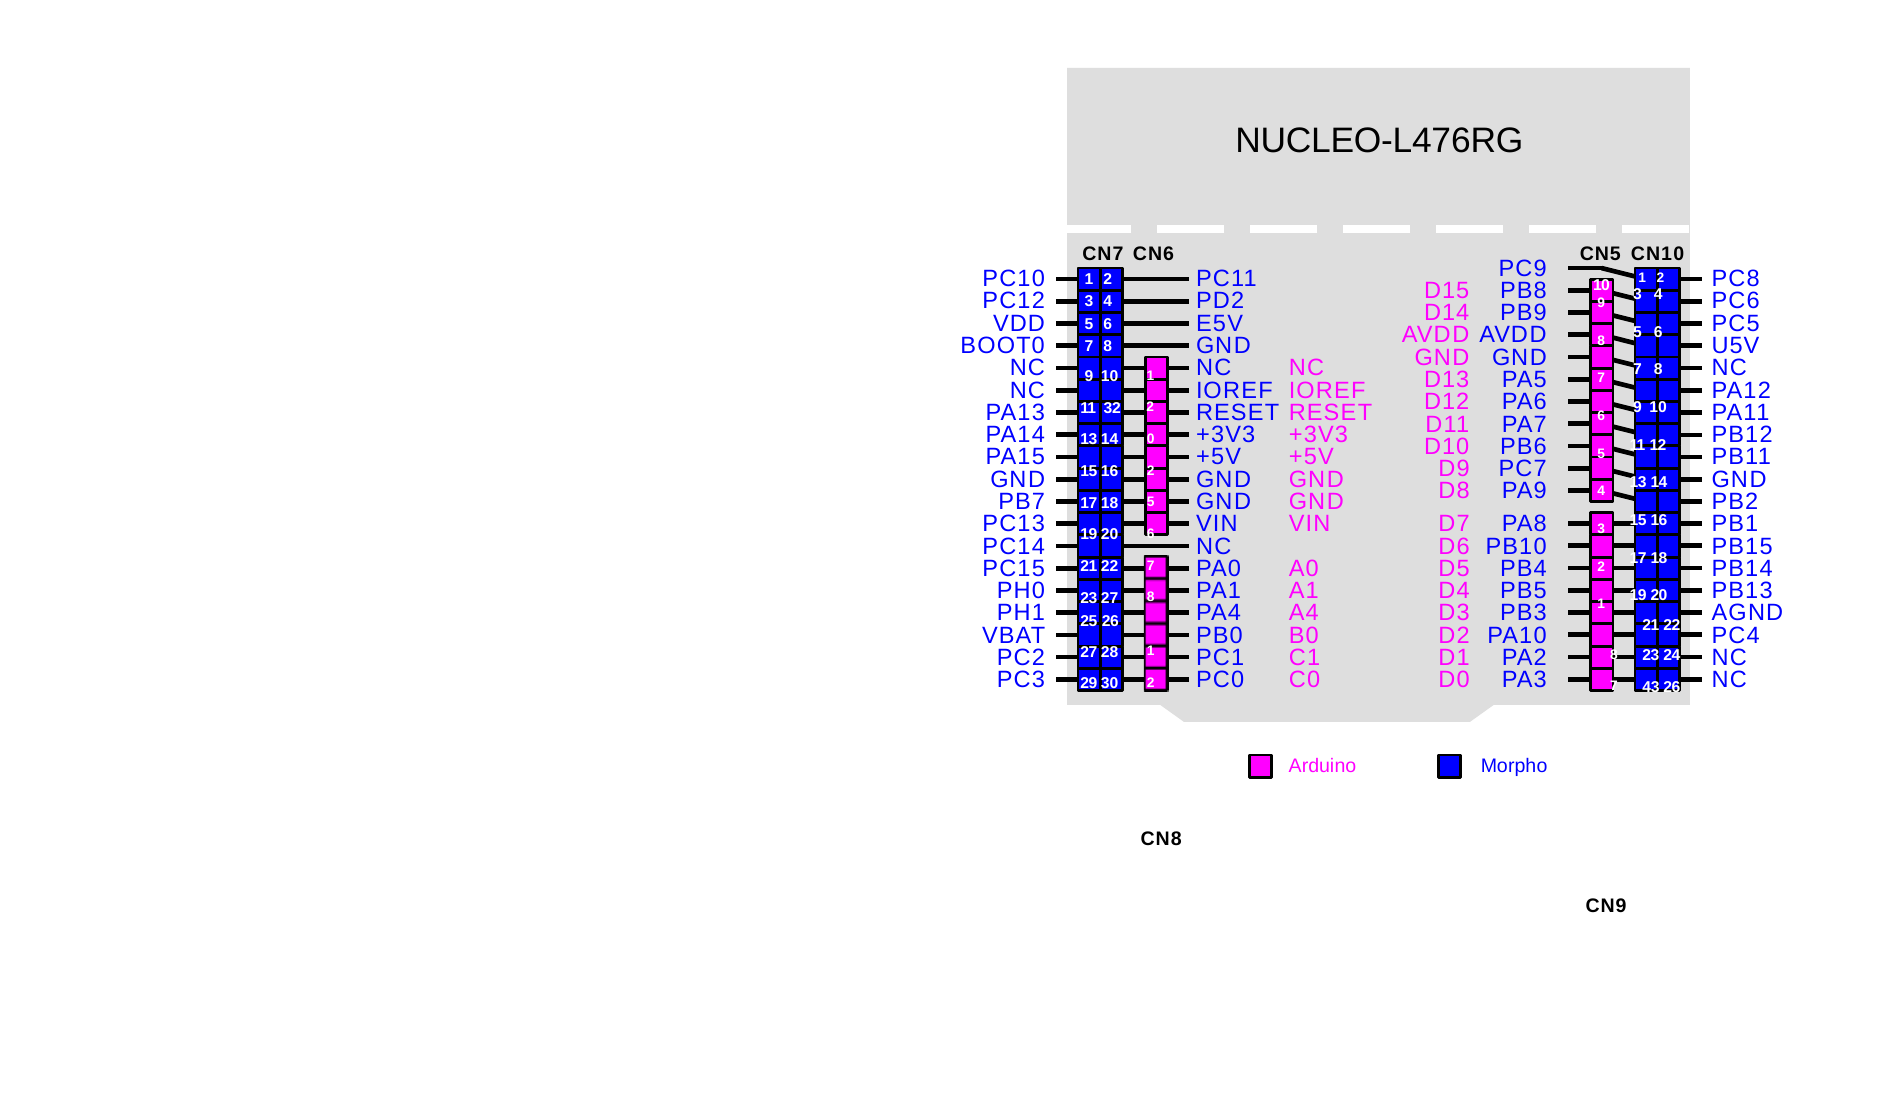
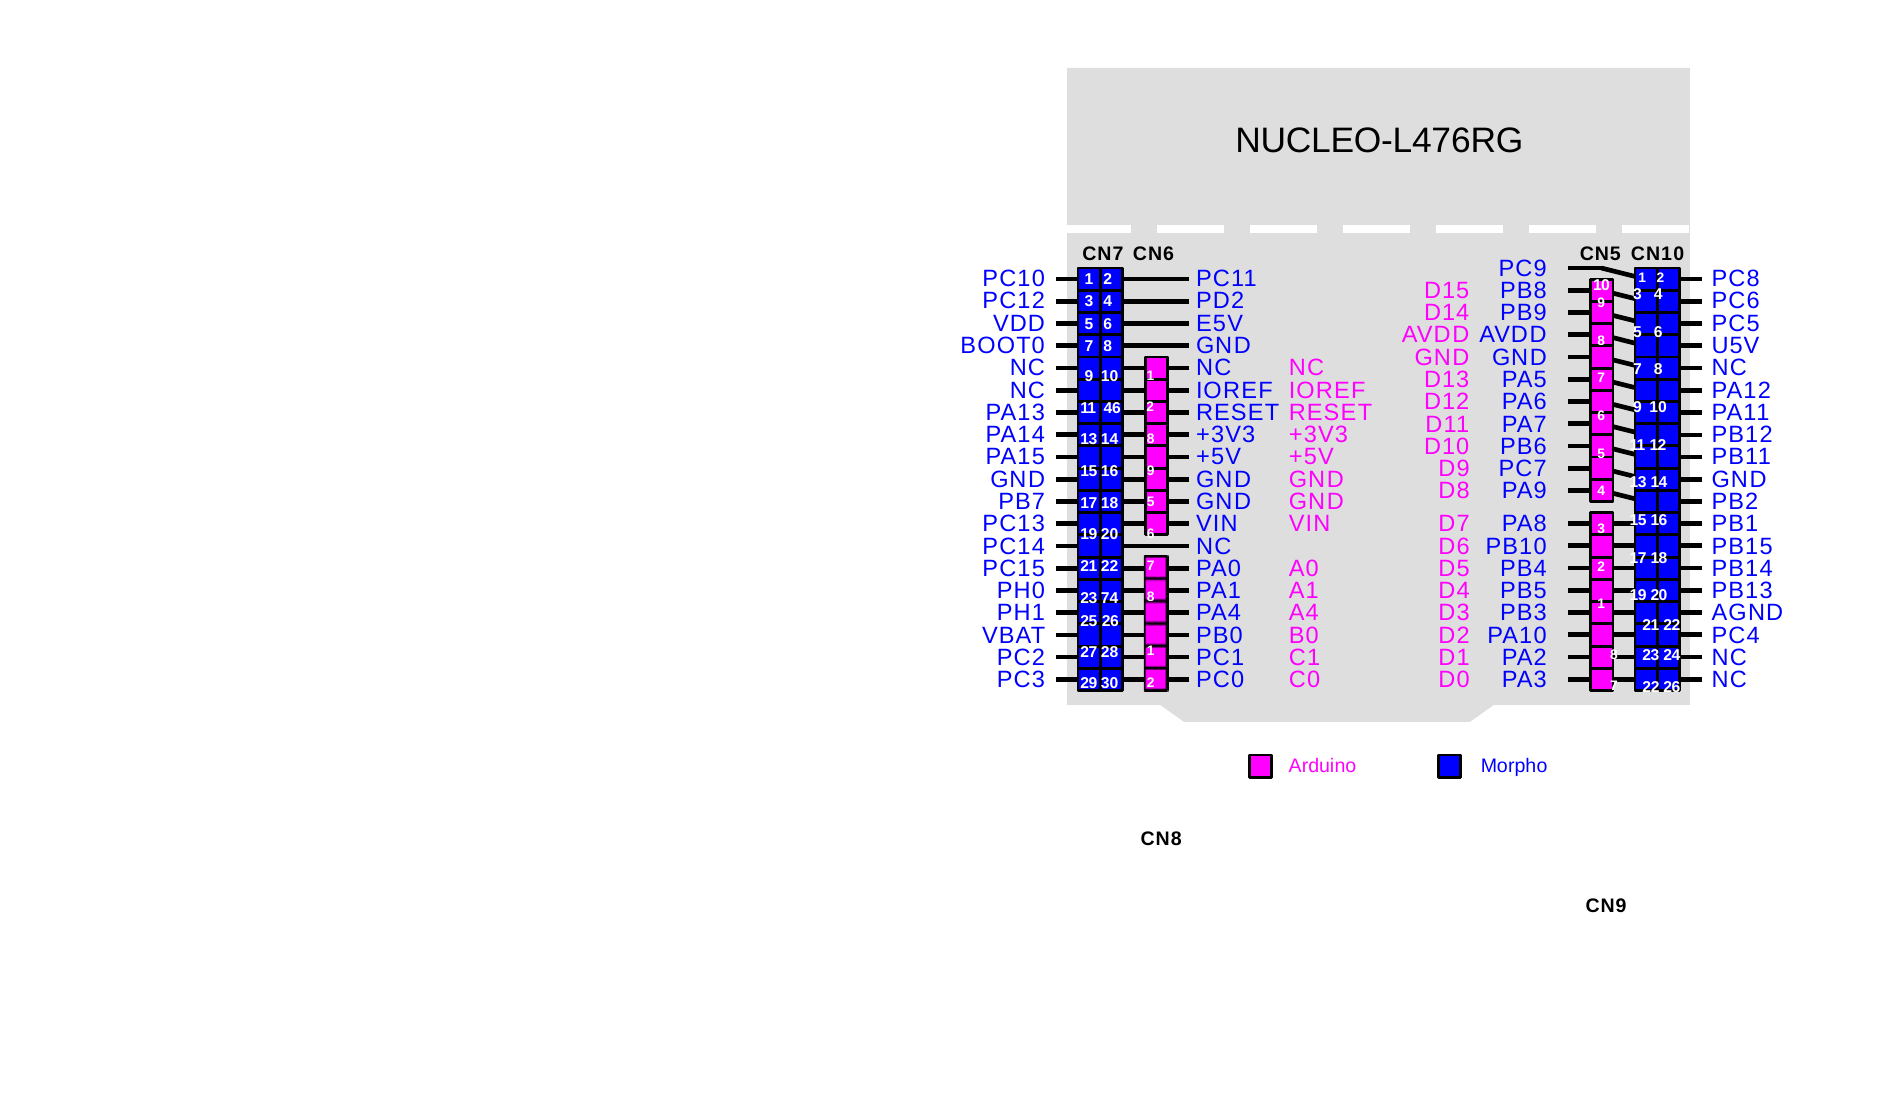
11 32: 32 -> 46 (1112, 408)
14 0: 0 -> 8 (1151, 439)
2: 2 -> 9 (1151, 471)
23 27: 27 -> 74 (1110, 598)
7 43: 43 -> 22 (1651, 687)
